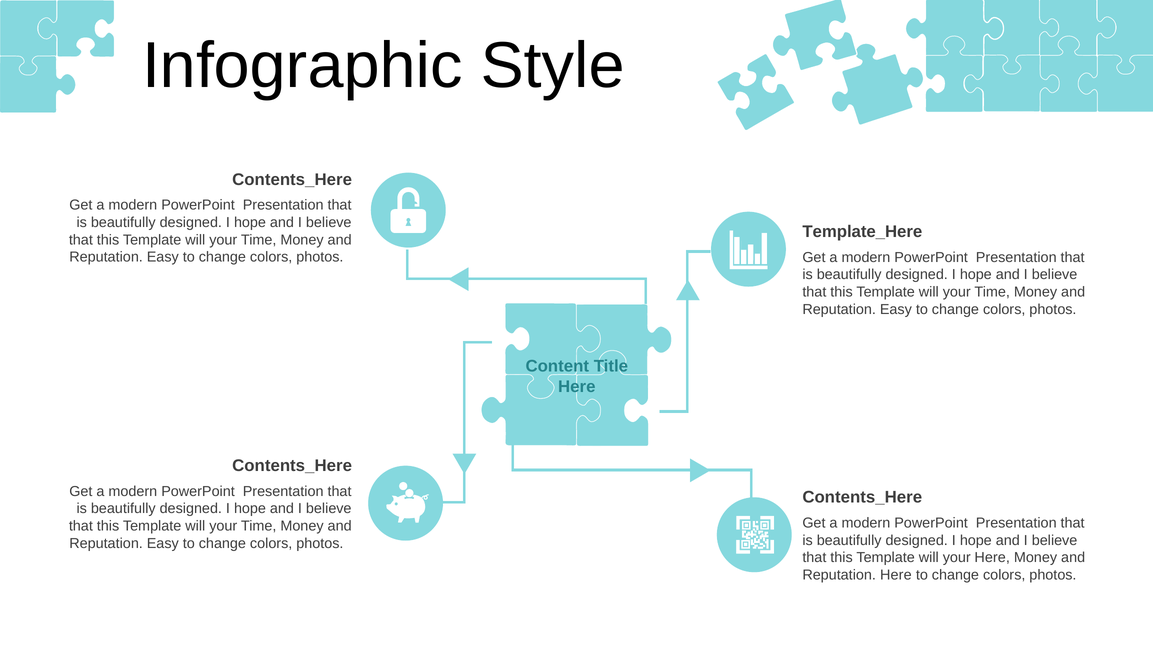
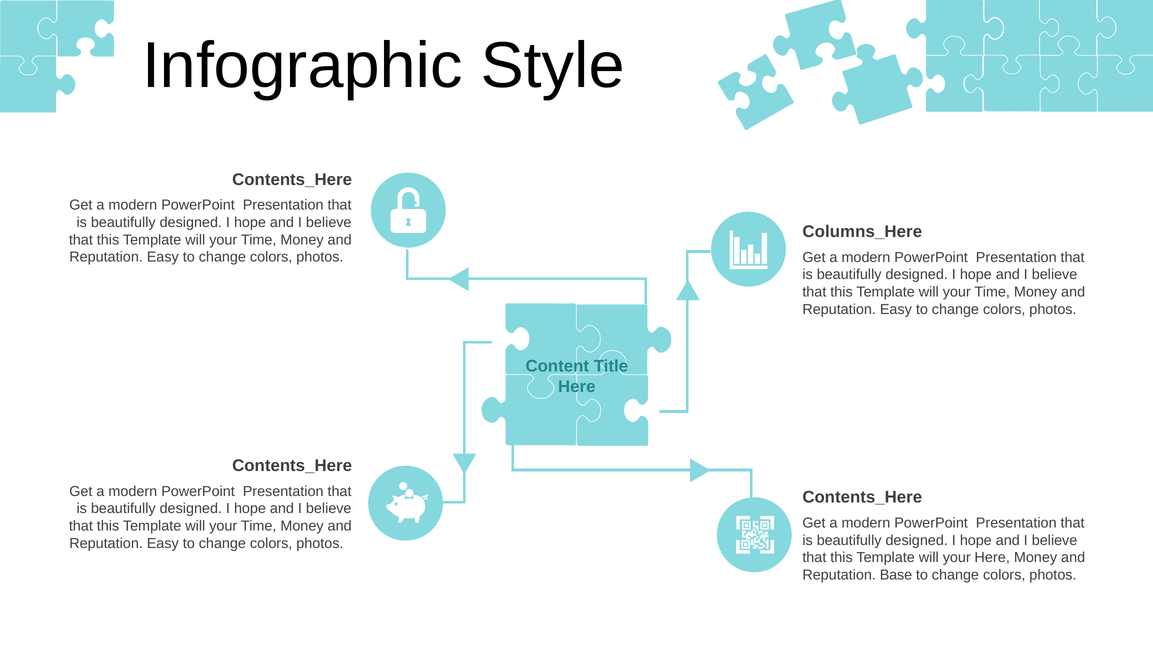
Template_Here: Template_Here -> Columns_Here (862, 232)
Reputation Here: Here -> Base (896, 574)
